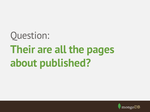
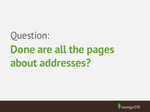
Their: Their -> Done (23, 50)
published: published -> addresses (65, 63)
